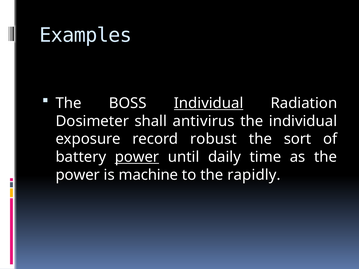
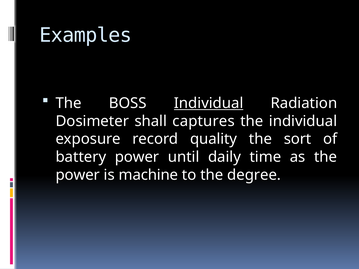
antivirus: antivirus -> captures (204, 121)
robust: robust -> quality (214, 139)
power underline: present -> none (137, 157)
rapidly: rapidly -> degree (254, 175)
